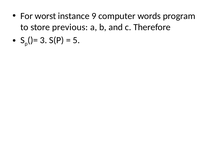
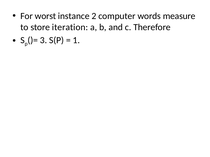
9: 9 -> 2 (94, 16)
program: program -> measure (179, 16)
previous: previous -> iteration (70, 27)
5: 5 -> 1 (76, 40)
